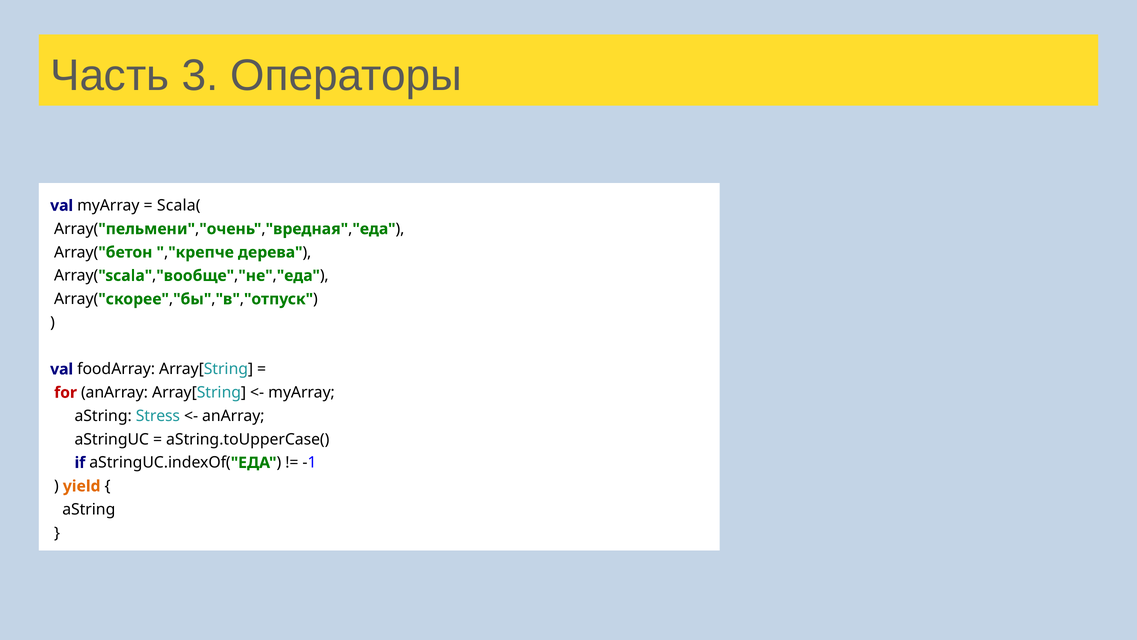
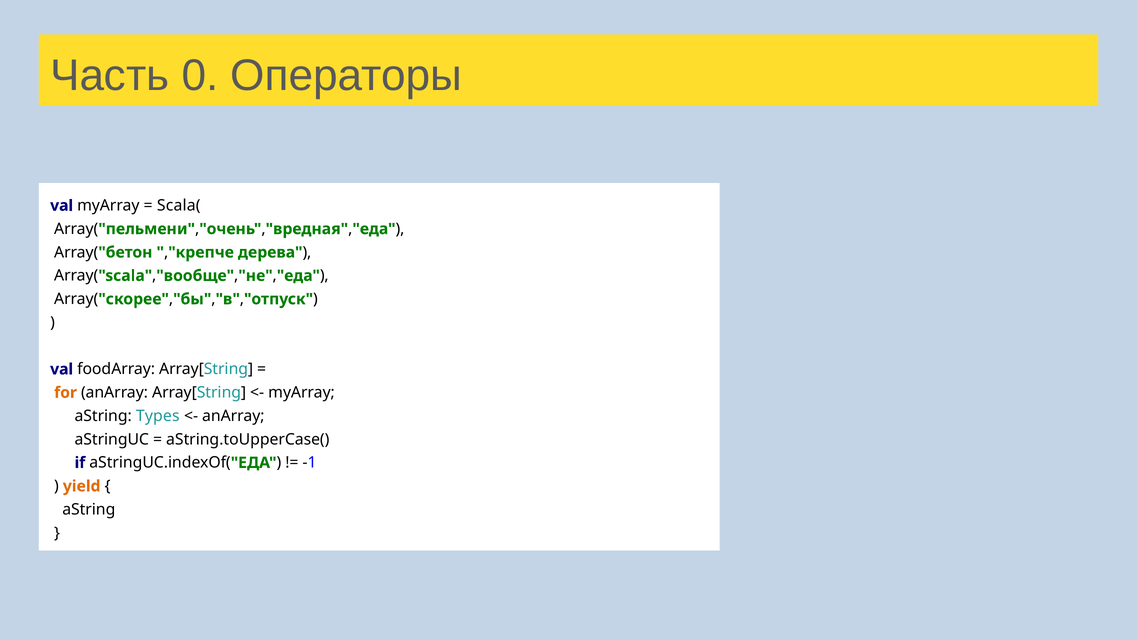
3: 3 -> 0 (200, 75)
for colour: red -> orange (66, 392)
Stress: Stress -> Types (158, 416)
